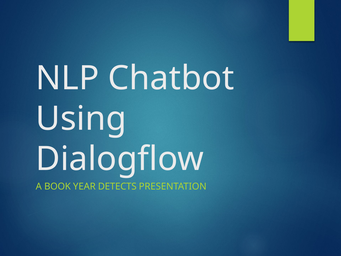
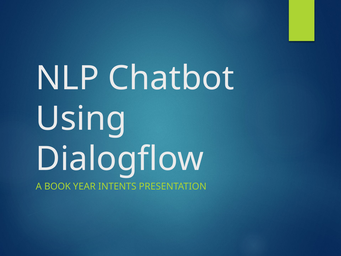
DETECTS: DETECTS -> INTENTS (117, 186)
